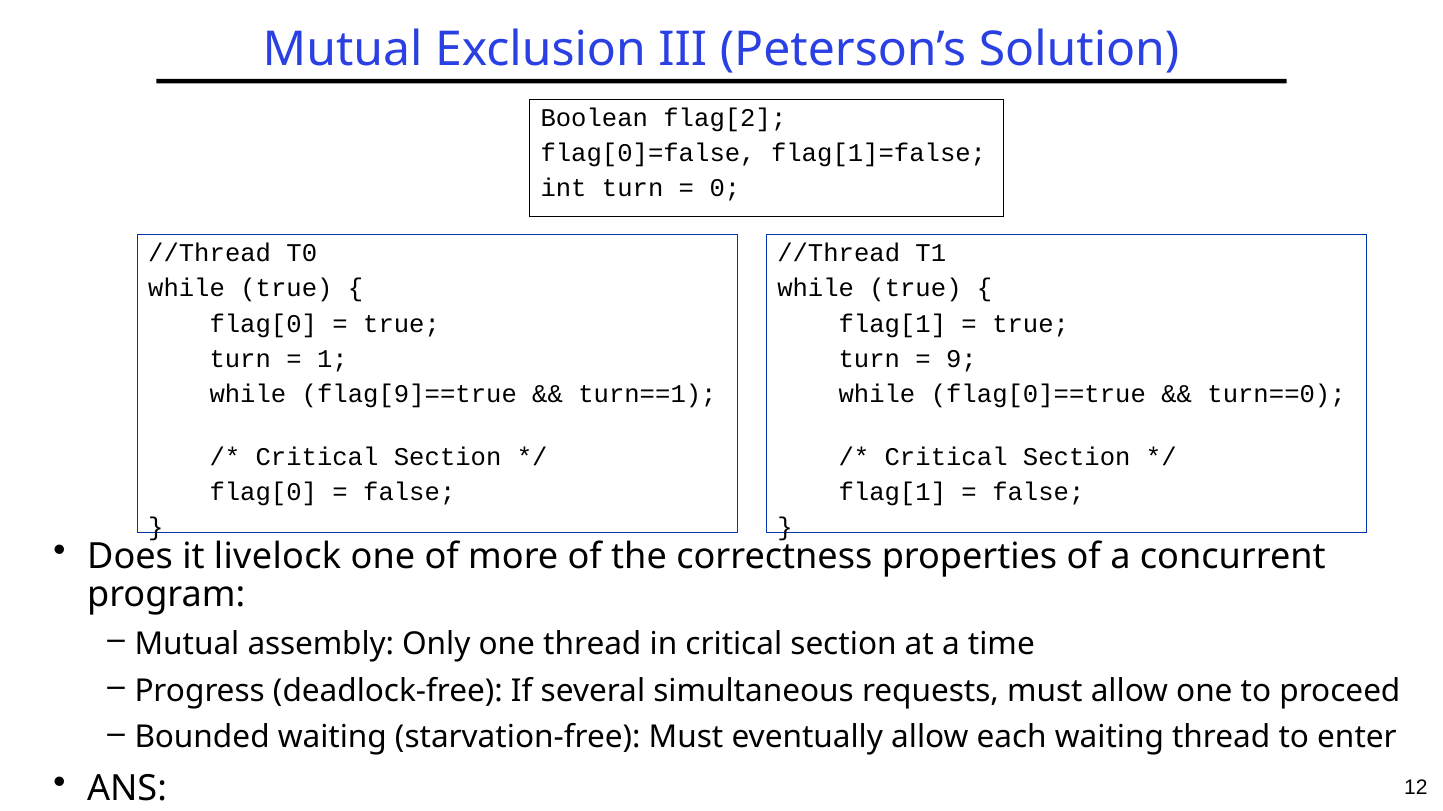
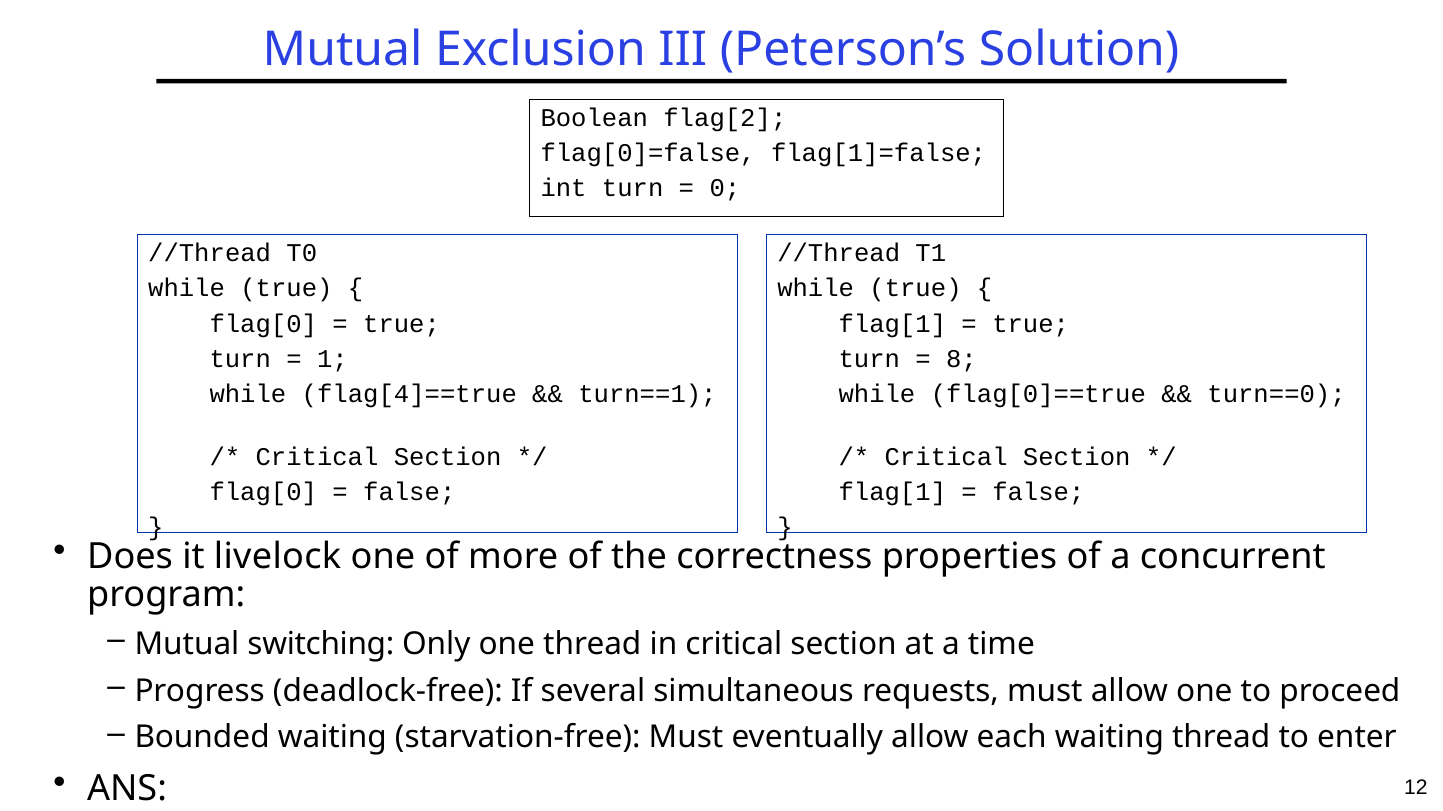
9: 9 -> 8 (961, 359)
flag[9]==true: flag[9]==true -> flag[4]==true (409, 394)
assembly: assembly -> switching (321, 645)
